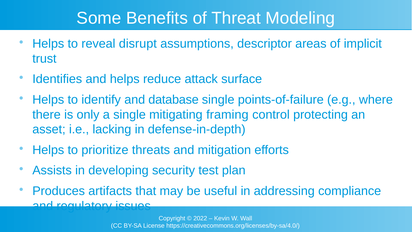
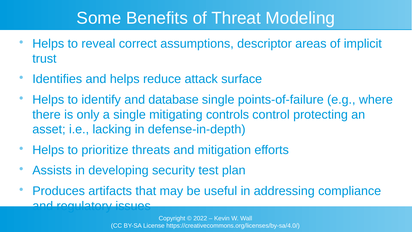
disrupt: disrupt -> correct (138, 44)
framing: framing -> controls (228, 114)
